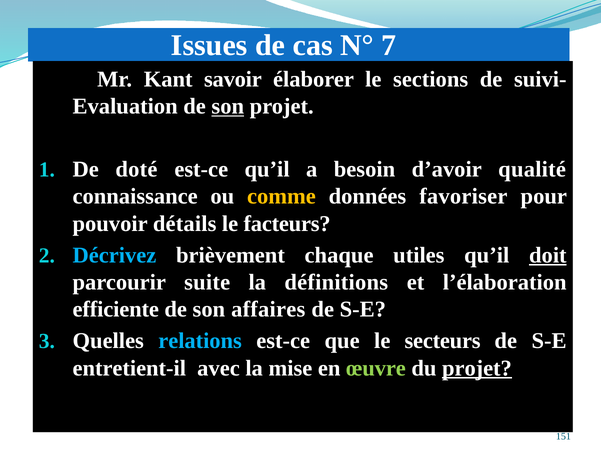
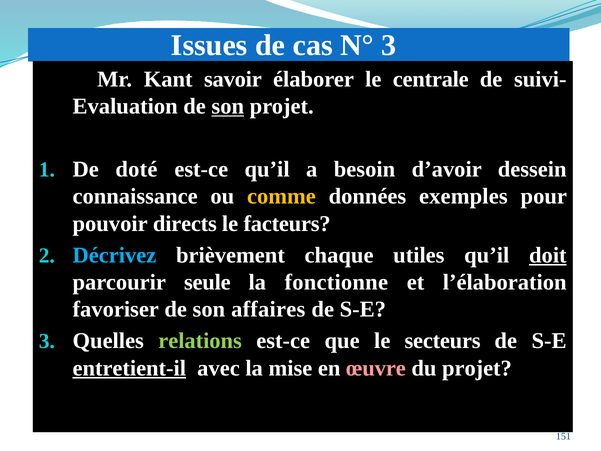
N° 7: 7 -> 3 (389, 45)
sections: sections -> centrale (431, 79)
qualité: qualité -> dessein (532, 169)
favoriser: favoriser -> exemples (463, 196)
détails: détails -> directs (185, 223)
suite: suite -> seule (207, 282)
définitions: définitions -> fonctionne (336, 282)
efficiente: efficiente -> favoriser (116, 309)
relations colour: light blue -> light green (200, 341)
entretient-il underline: none -> present (129, 368)
œuvre colour: light green -> pink (376, 368)
projet underline: present -> none (477, 368)
